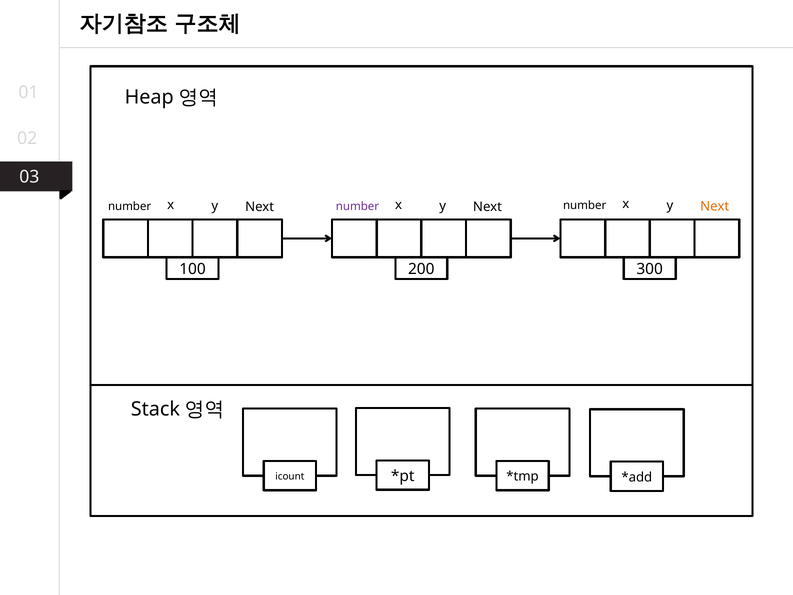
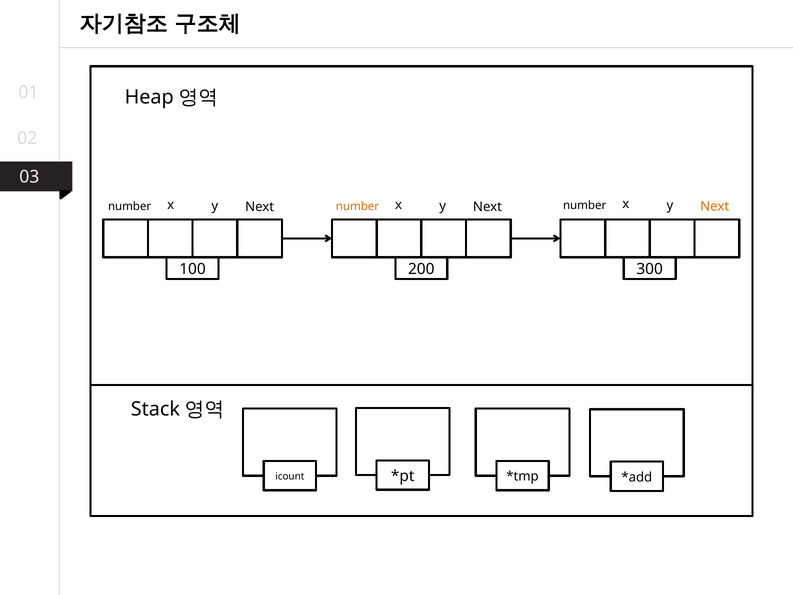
number colour: purple -> orange (357, 206)
